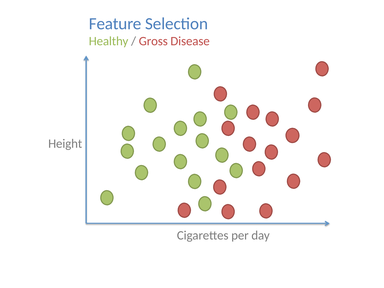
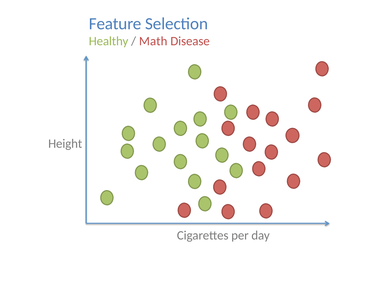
Gross: Gross -> Math (153, 41)
